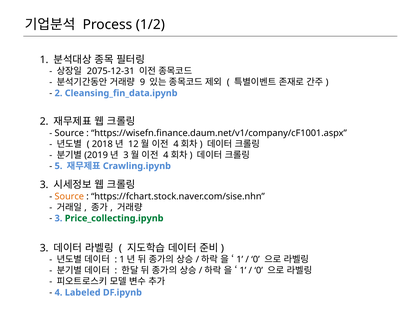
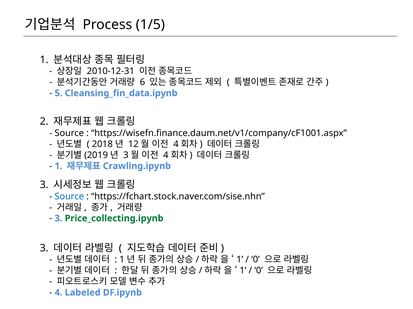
1/2: 1/2 -> 1/5 (150, 25)
2075-12-31: 2075-12-31 -> 2010-12-31 (111, 71)
9: 9 -> 6 (142, 82)
2: 2 -> 5 (59, 93)
5: 5 -> 1 (59, 166)
Source colour: orange -> blue (69, 197)
